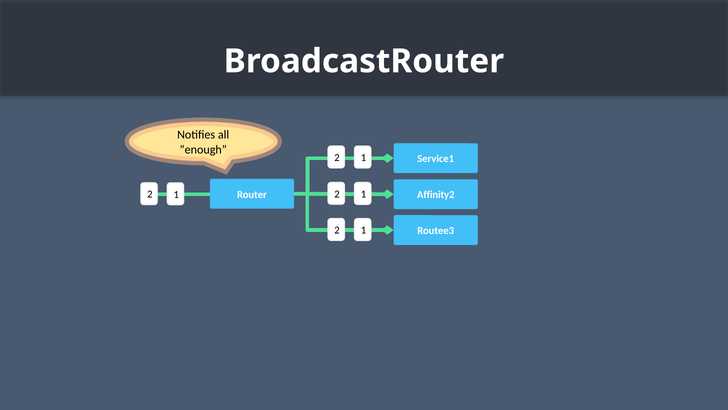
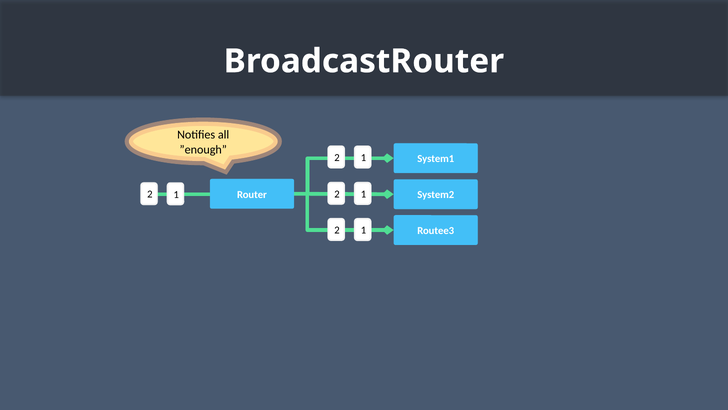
Service1: Service1 -> System1 (436, 159)
Affinity2: Affinity2 -> System2 (436, 195)
